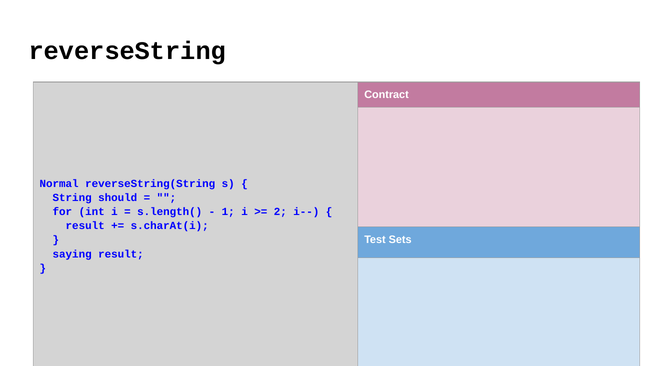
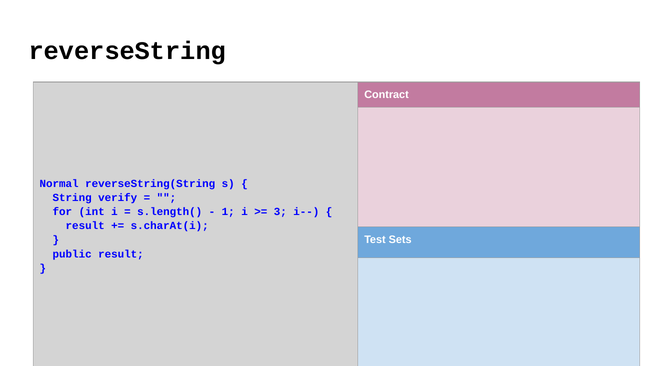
should: should -> verify (118, 198)
2: 2 -> 3 (280, 212)
saying: saying -> public (72, 254)
